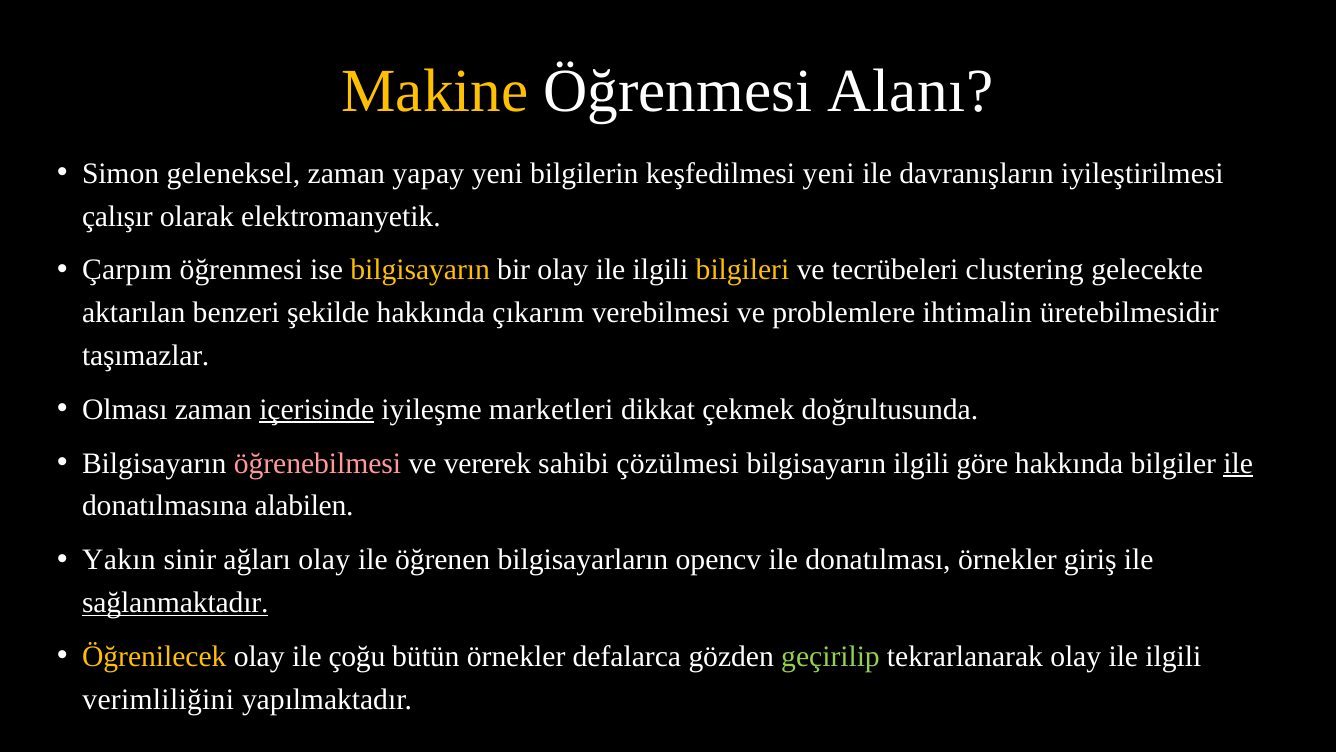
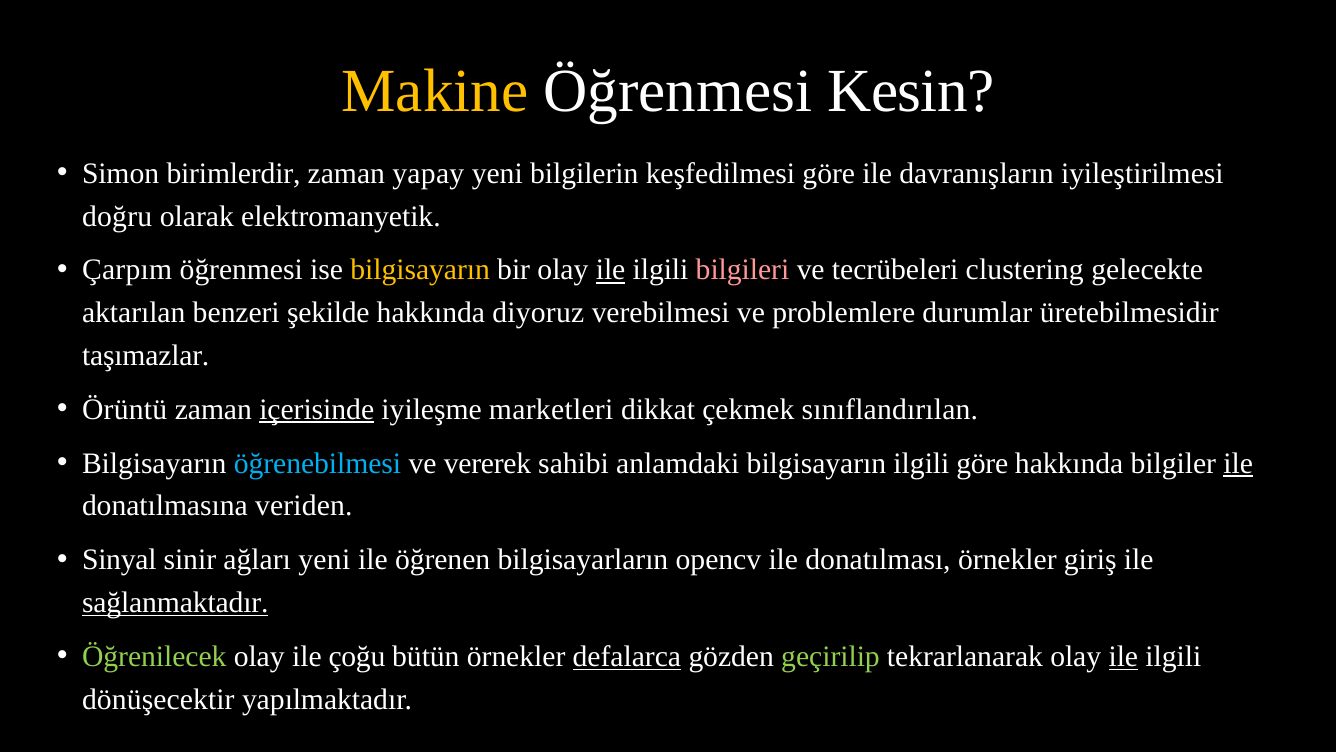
Alanı: Alanı -> Kesin (911, 92)
geleneksel: geleneksel -> birimlerdir (234, 173)
keşfedilmesi yeni: yeni -> göre (829, 173)
çalışır: çalışır -> doğru (117, 216)
ile underline: none -> present (611, 270)
bilgileri colour: yellow -> pink (742, 270)
çıkarım: çıkarım -> diyoruz (538, 313)
ihtimalin: ihtimalin -> durumlar (977, 313)
Olması: Olması -> Örüntü (125, 409)
doğrultusunda: doğrultusunda -> sınıflandırılan (890, 409)
öğrenebilmesi colour: pink -> light blue (317, 463)
çözülmesi: çözülmesi -> anlamdaki (678, 463)
alabilen: alabilen -> veriden (304, 506)
Yakın: Yakın -> Sinyal (119, 560)
ağları olay: olay -> yeni (324, 560)
Öğrenilecek colour: yellow -> light green (154, 656)
defalarca underline: none -> present (627, 656)
ile underline: none -> present (1123, 656)
verimliliğini: verimliliğini -> dönüşecektir (158, 699)
